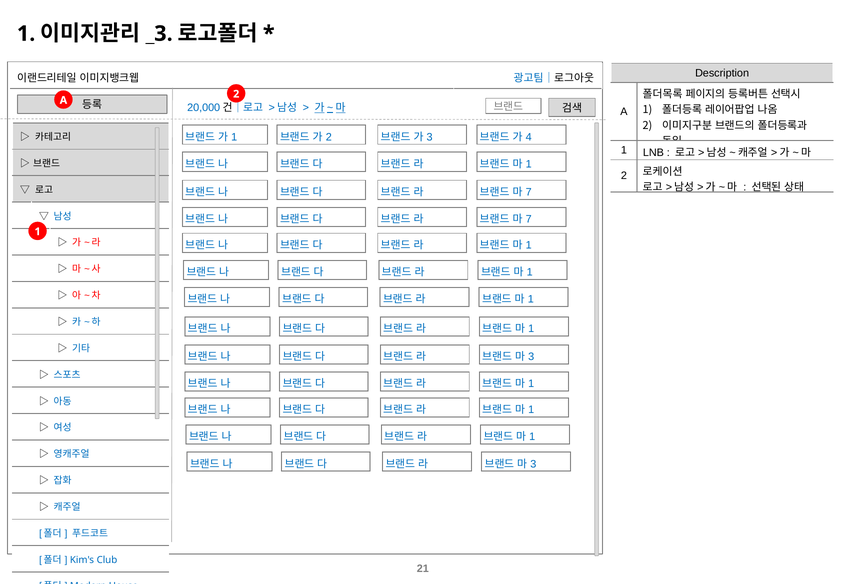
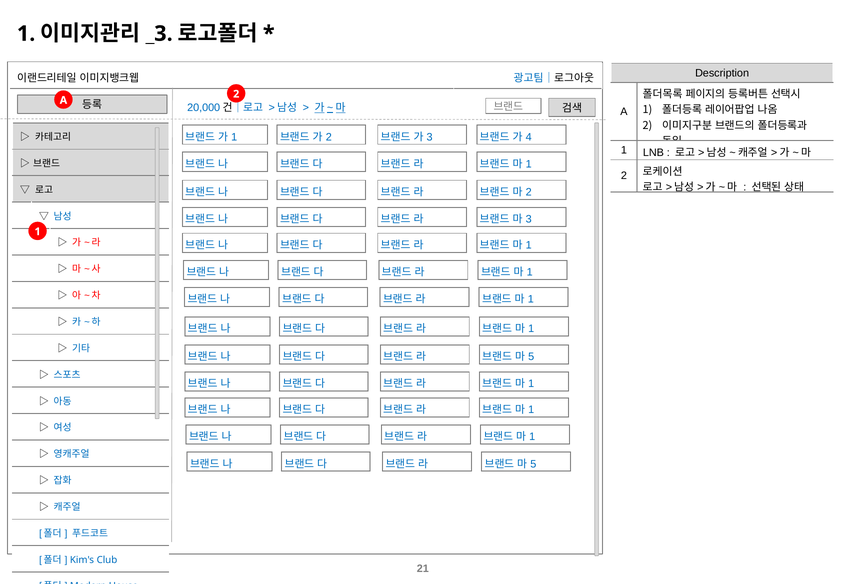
7: 7 -> 2 (529, 192)
7: 7 -> 3 (529, 219)
3: 3 -> 5 (531, 357)
3: 3 -> 5 (533, 464)
